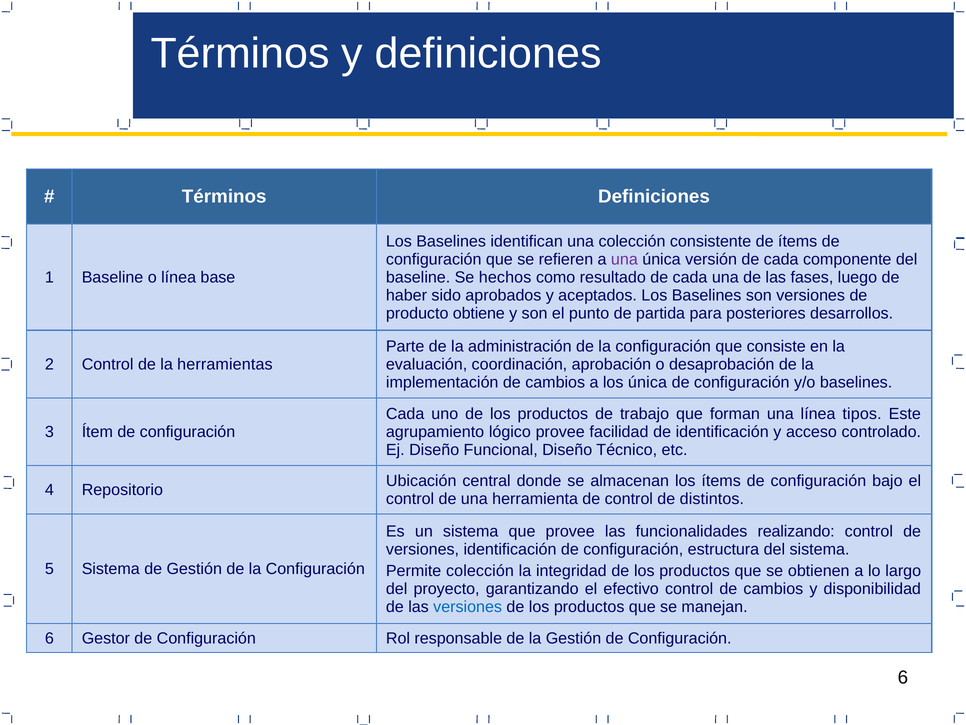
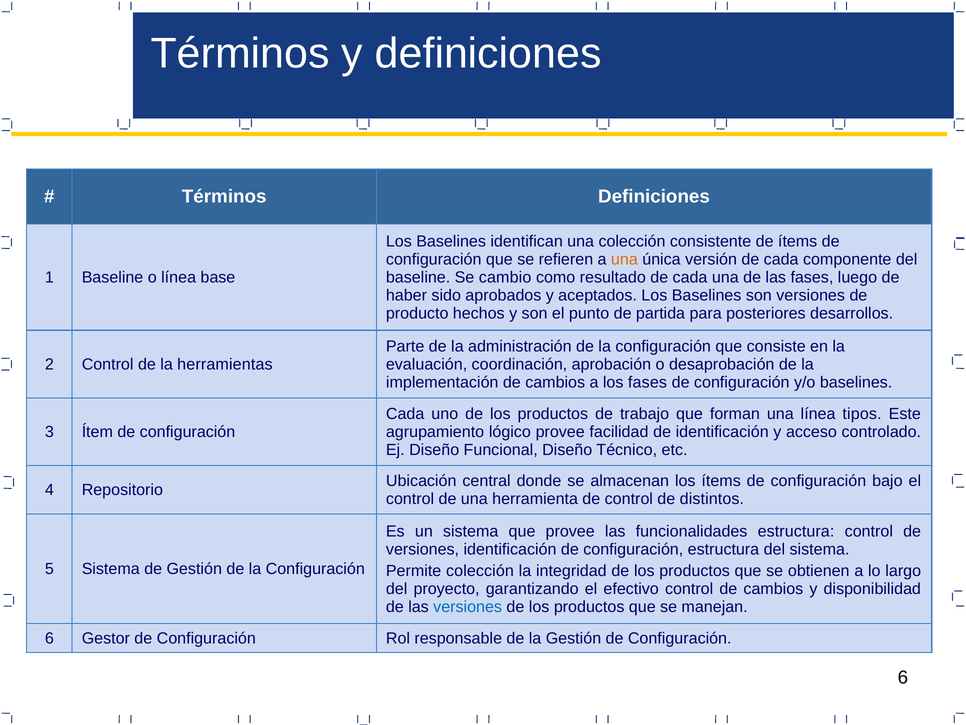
una colour: purple -> orange (624, 259)
hechos: hechos -> cambio (505, 277)
obtiene: obtiene -> hechos (479, 313)
los única: única -> fases (647, 382)
funcionalidades realizando: realizando -> estructura (796, 531)
